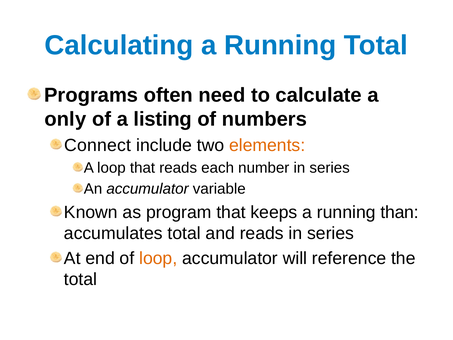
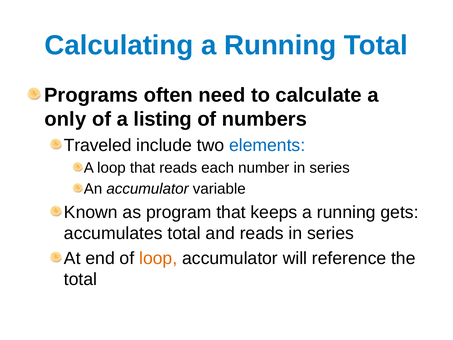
Connect: Connect -> Traveled (98, 145)
elements colour: orange -> blue (267, 145)
than: than -> gets (400, 212)
